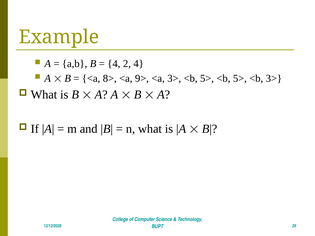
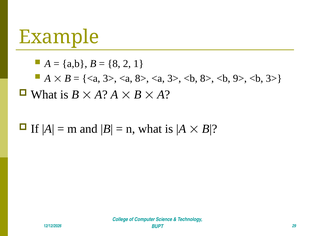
4: 4 -> 8 (114, 64)
2 4: 4 -> 1 (139, 64)
8>: 8> -> 3> (110, 78)
<a 9>: 9> -> 8> (142, 78)
3> <b 5>: 5> -> 8> (207, 78)
5>: 5> -> 9> (240, 78)
